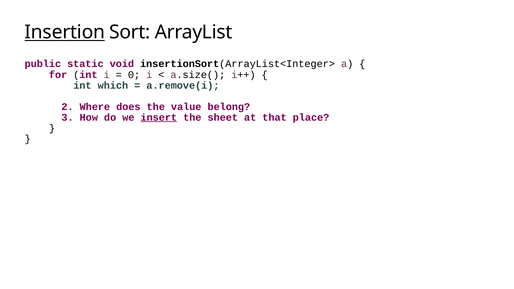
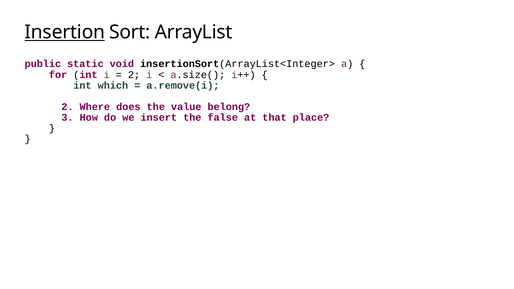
0: 0 -> 2 (134, 75)
insert underline: present -> none (159, 117)
sheet: sheet -> false (223, 117)
